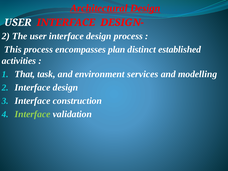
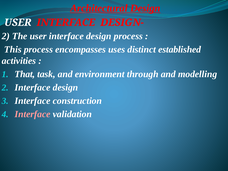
plan: plan -> uses (117, 49)
services: services -> through (143, 74)
Interface colour: light green -> pink (33, 114)
